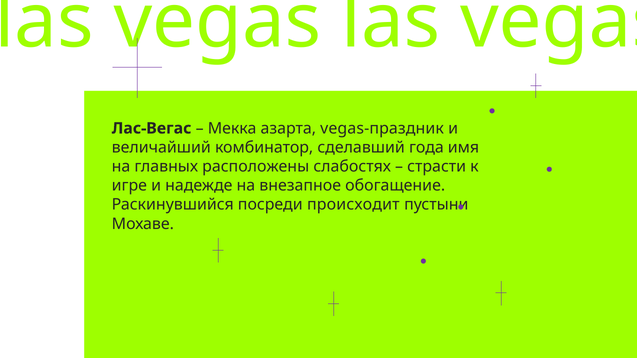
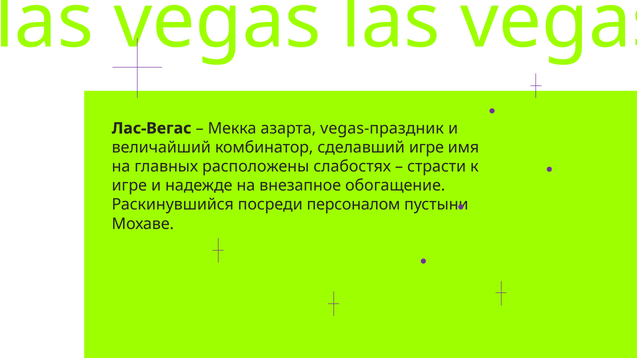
сделавший года: года -> игре (426, 148)
происходит: происходит -> персоналом (353, 205)
